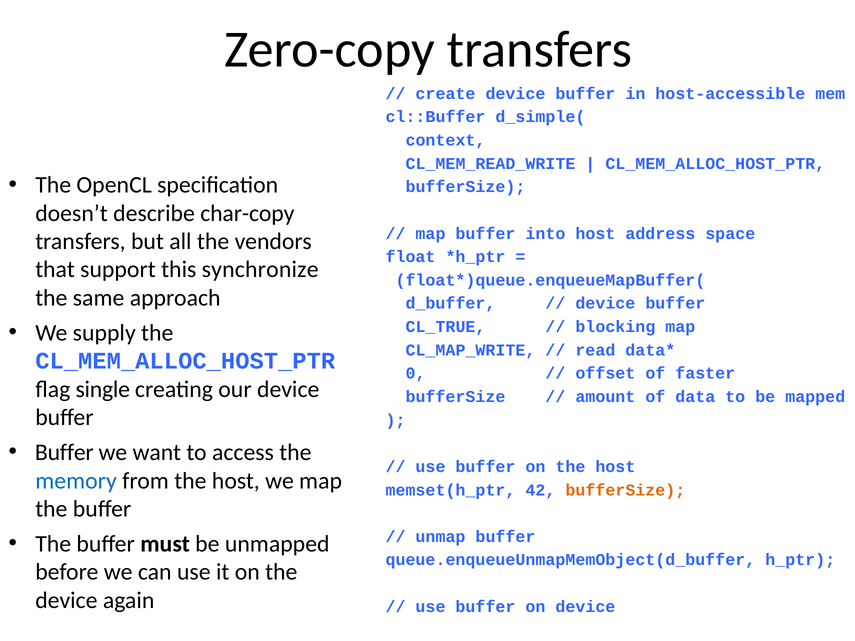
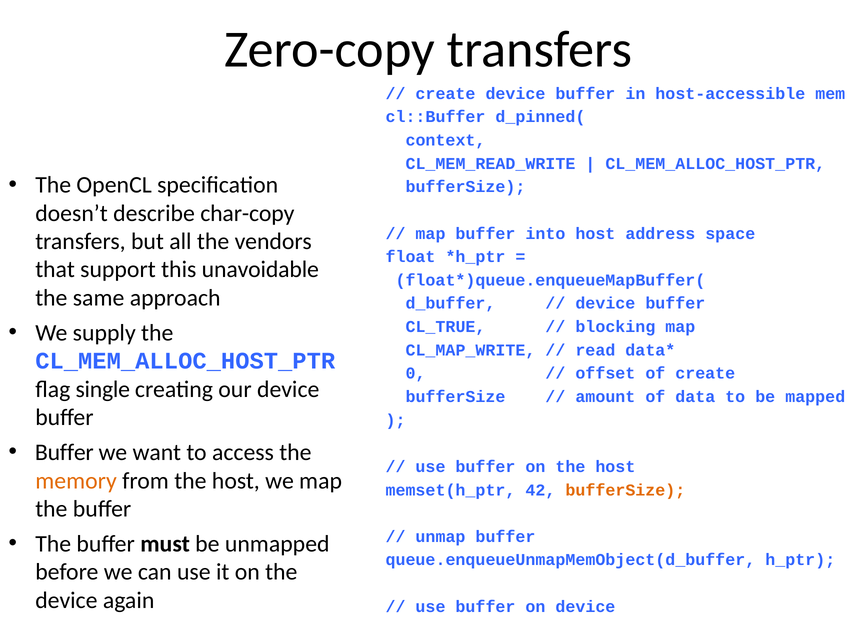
d_simple(: d_simple( -> d_pinned( (540, 117)
synchronize: synchronize -> unavoidable (260, 270)
of faster: faster -> create (705, 374)
memory colour: blue -> orange (76, 481)
